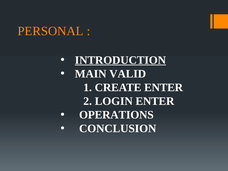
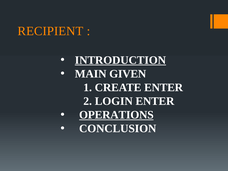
PERSONAL: PERSONAL -> RECIPIENT (50, 31)
VALID: VALID -> GIVEN (128, 74)
OPERATIONS underline: none -> present (116, 115)
